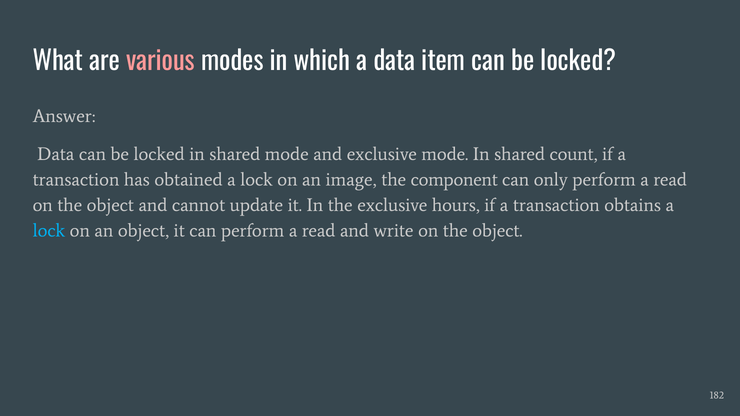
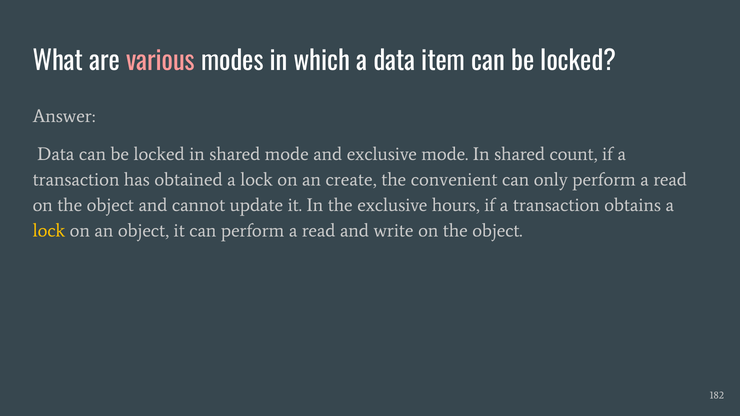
image: image -> create (351, 180)
component: component -> convenient (454, 180)
lock colour: light blue -> yellow (49, 231)
